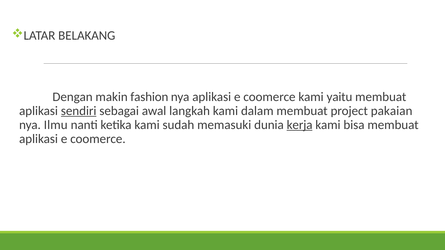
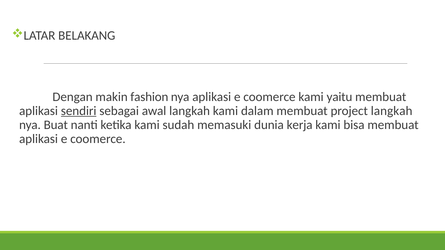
project pakaian: pakaian -> langkah (392, 111)
Ilmu: Ilmu -> Buat (56, 125)
kerja underline: present -> none (300, 125)
